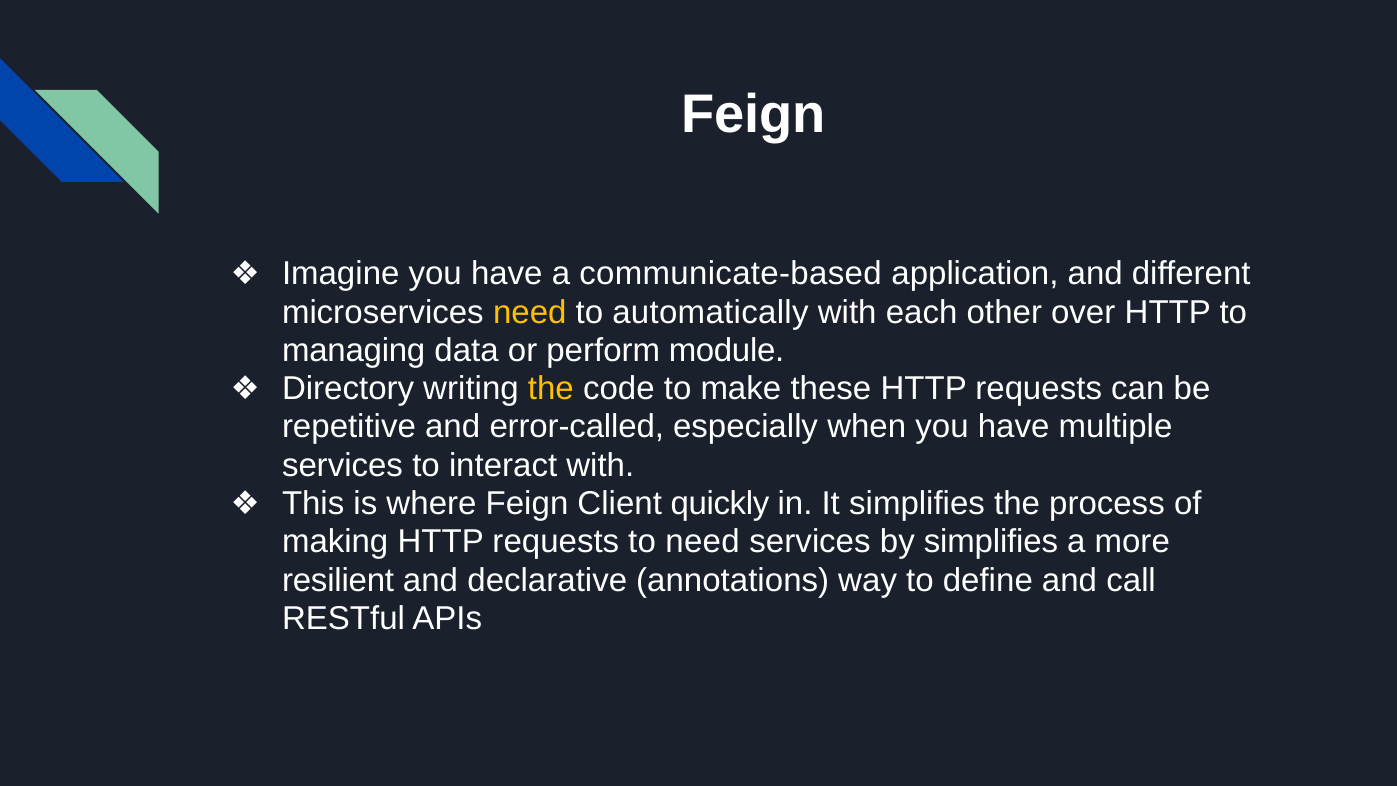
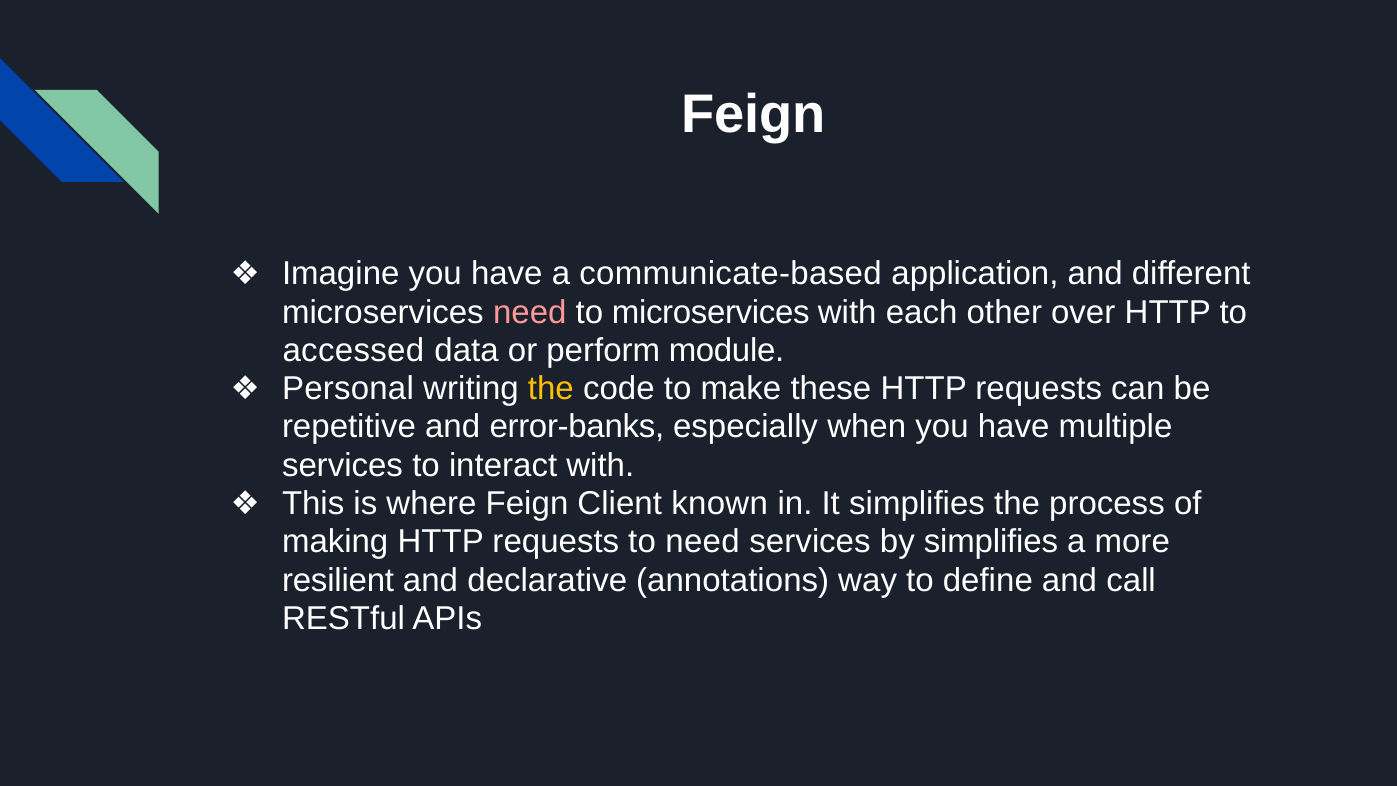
need colour: yellow -> pink (530, 312)
to automatically: automatically -> microservices (711, 312)
managing: managing -> accessed (353, 350)
Directory: Directory -> Personal (348, 389)
error-called: error-called -> error-banks (577, 427)
quickly: quickly -> known (720, 504)
